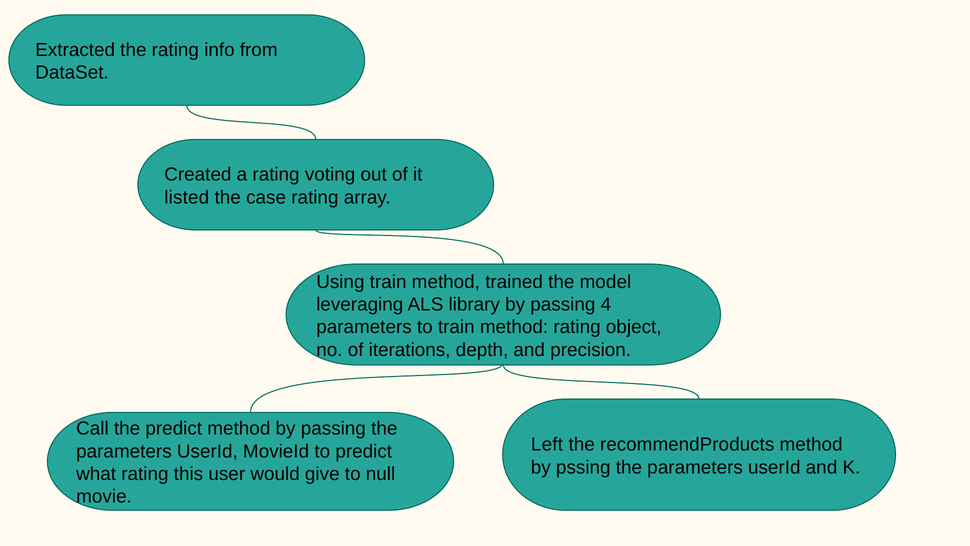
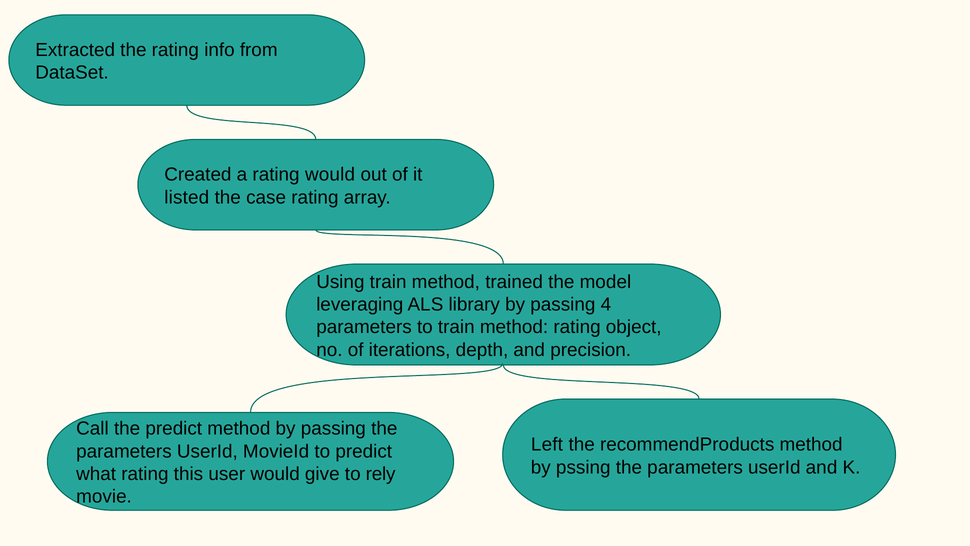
rating voting: voting -> would (330, 175)
null: null -> rely (381, 474)
